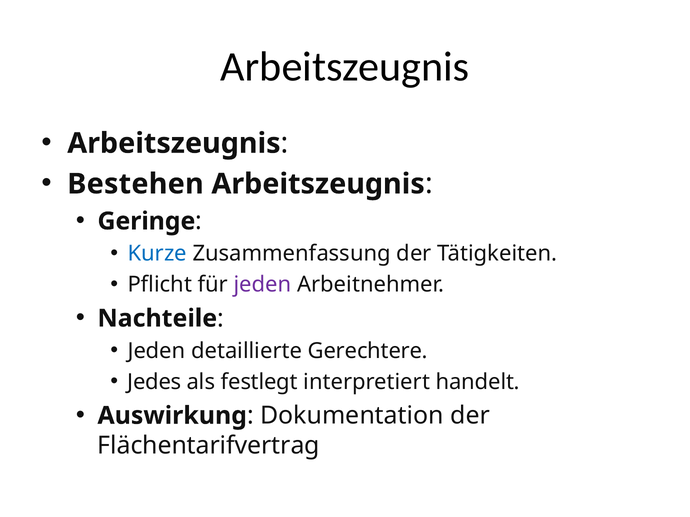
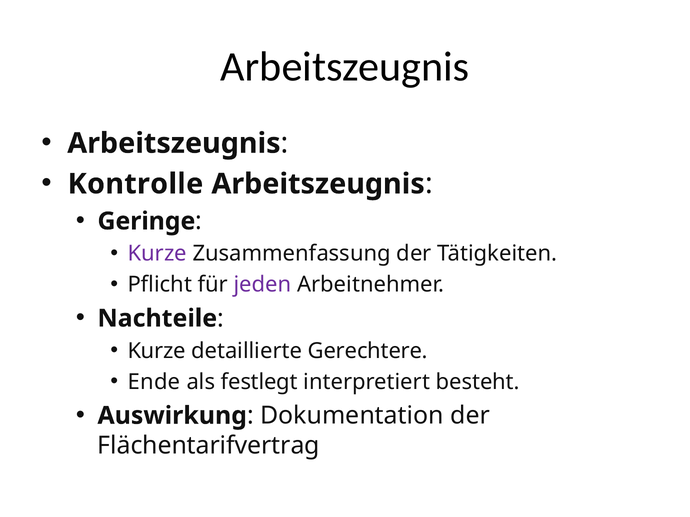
Bestehen: Bestehen -> Kontrolle (135, 184)
Kurze colour: blue -> purple (157, 254)
Jeden: Jeden -> Kurze (157, 351)
Jedes: Jedes -> Ende (154, 382)
handelt: handelt -> besteht (478, 382)
